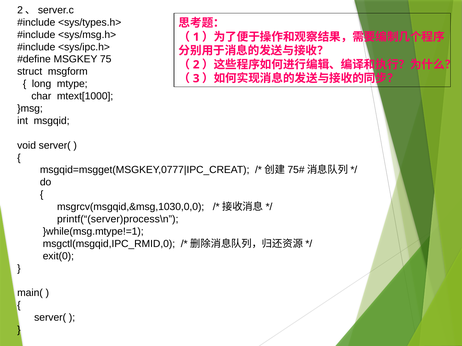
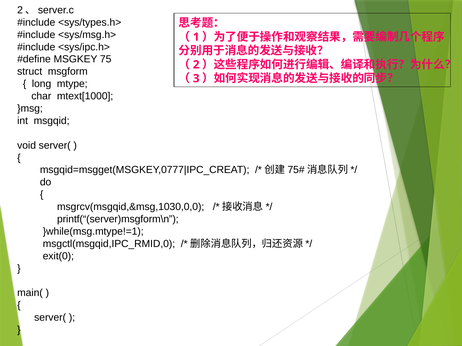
printf(“(server)process\n: printf(“(server)process\n -> printf(“(server)msgform\n (118, 219)
